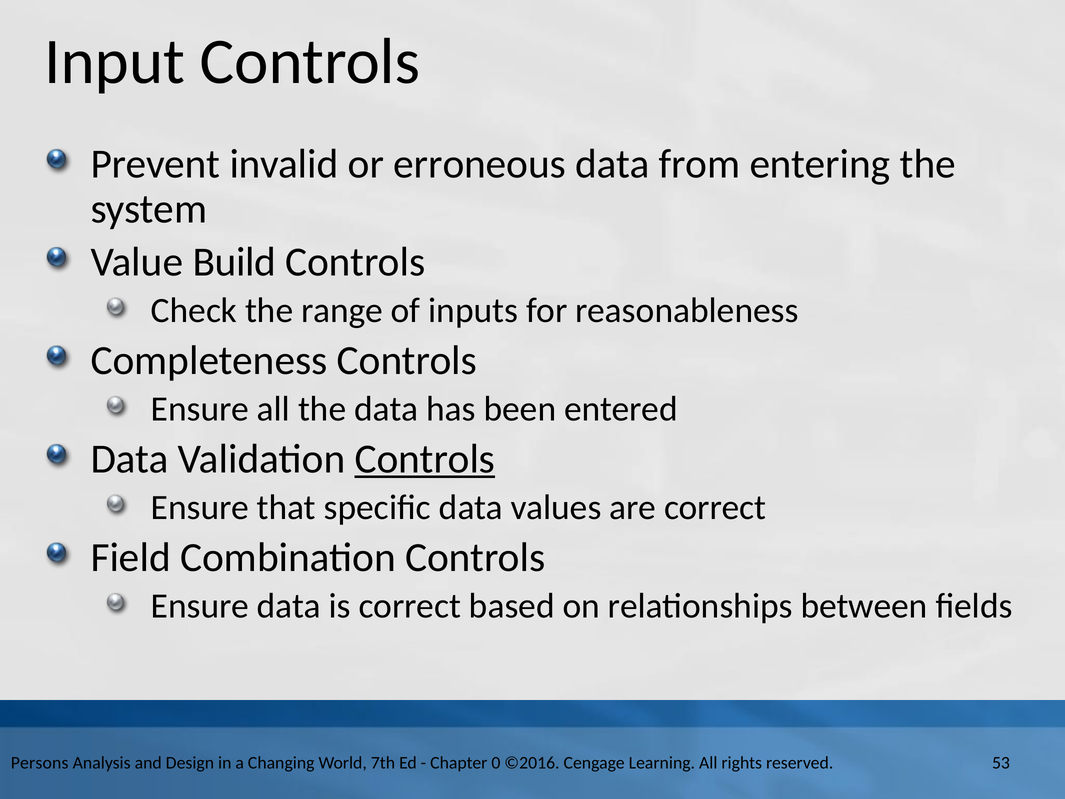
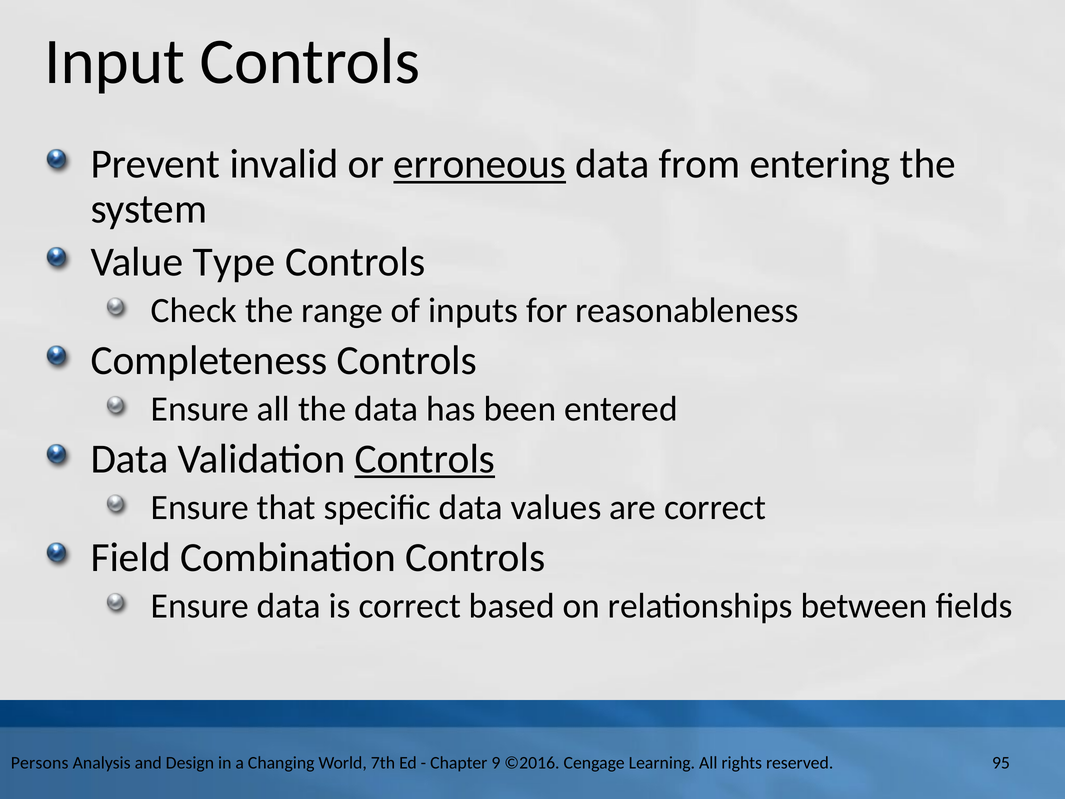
erroneous underline: none -> present (480, 164)
Build: Build -> Type (234, 262)
0: 0 -> 9 (496, 763)
53: 53 -> 95 (1001, 763)
